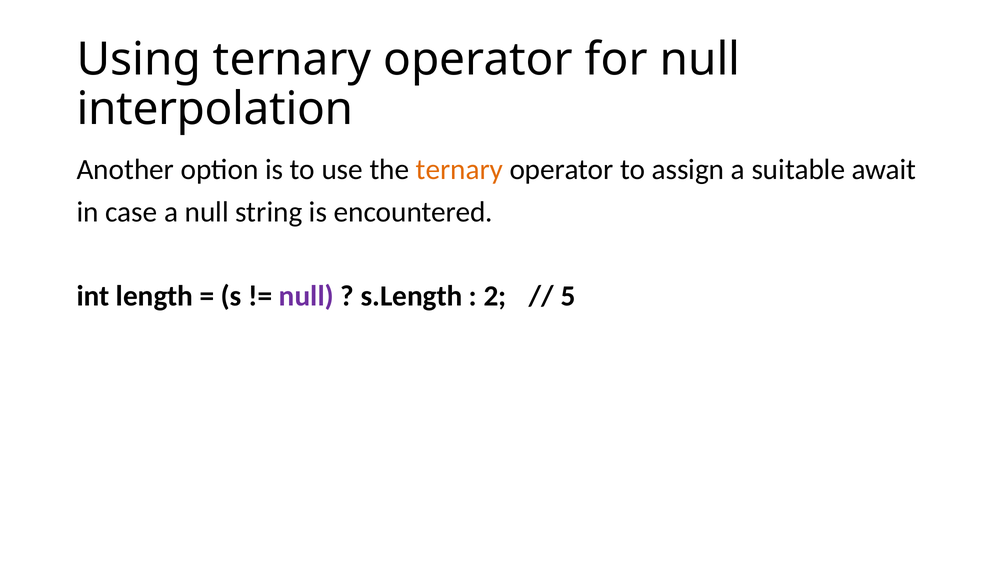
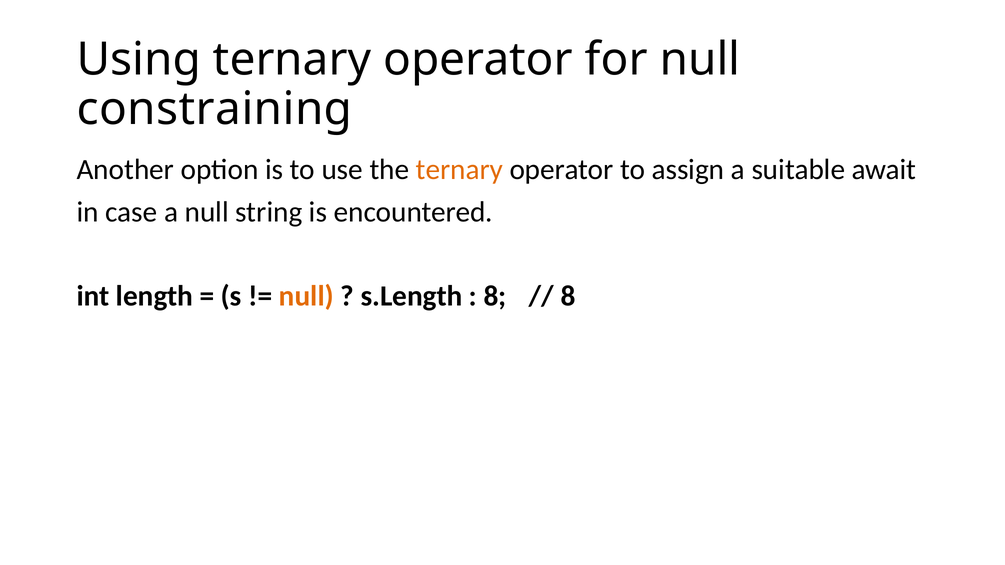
interpolation: interpolation -> constraining (214, 109)
null colour: purple -> orange (306, 296)
2: 2 -> 8 (495, 296)
5: 5 -> 8 (568, 296)
